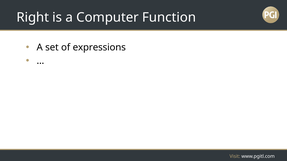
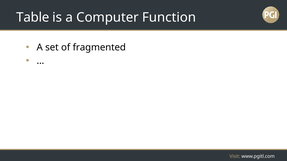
Right: Right -> Table (33, 17)
expressions: expressions -> fragmented (99, 48)
